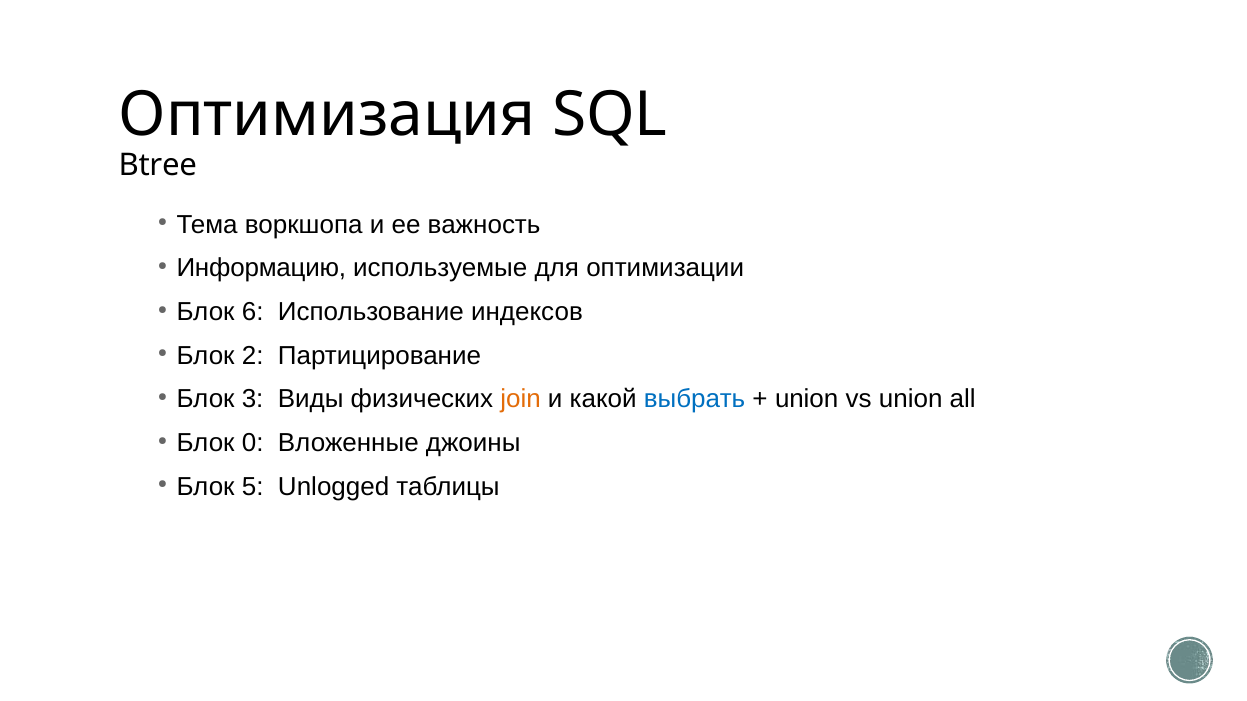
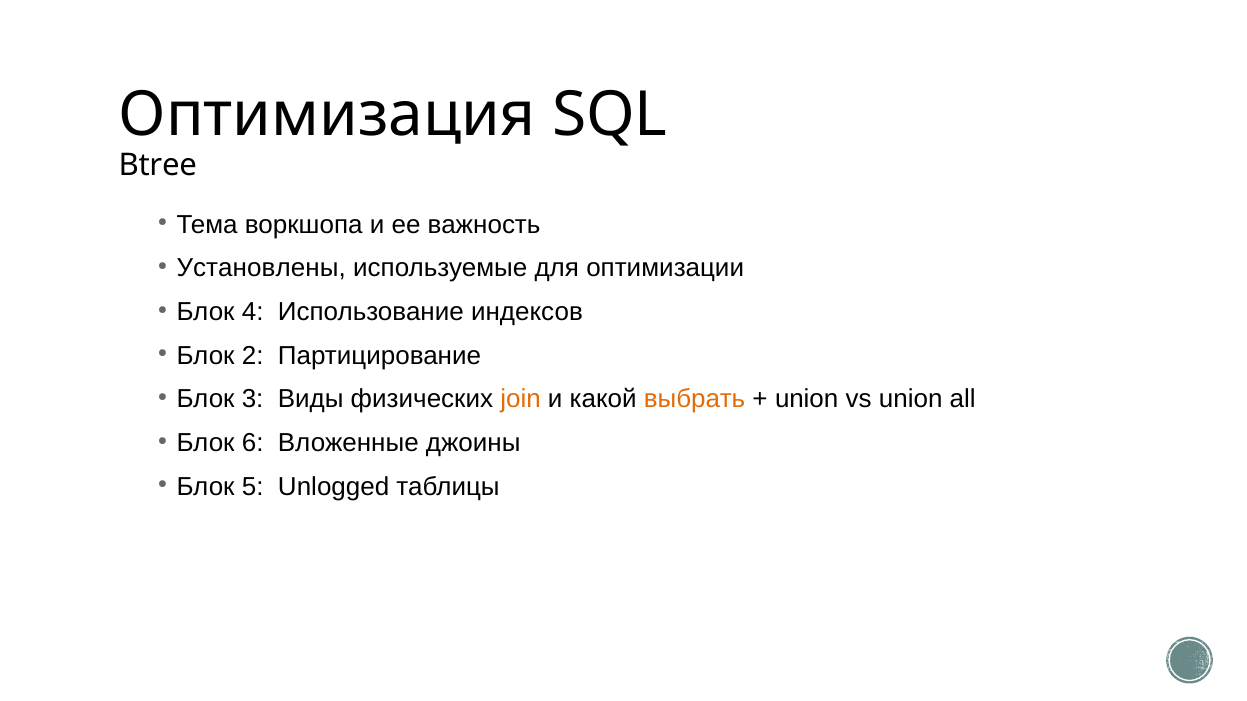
Информацию: Информацию -> Установлены (261, 268)
6: 6 -> 4 (253, 312)
выбрать colour: blue -> orange (695, 399)
0: 0 -> 6 (253, 443)
